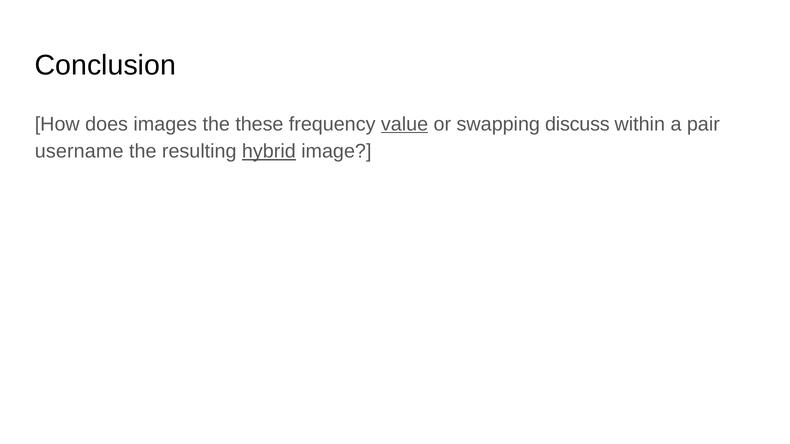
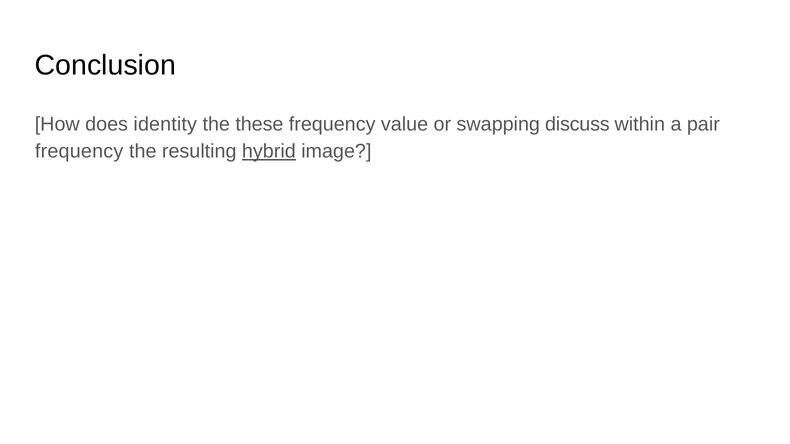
images: images -> identity (165, 124)
value underline: present -> none (405, 124)
username: username -> frequency (79, 151)
